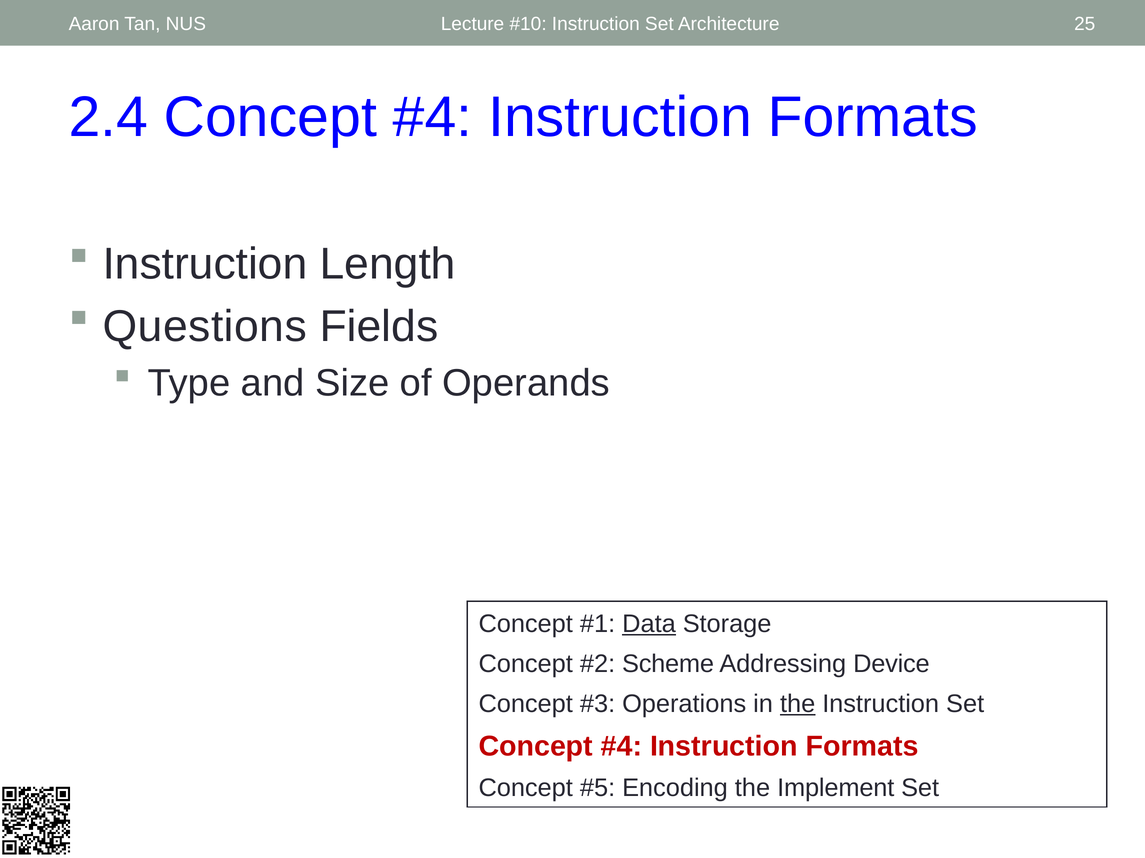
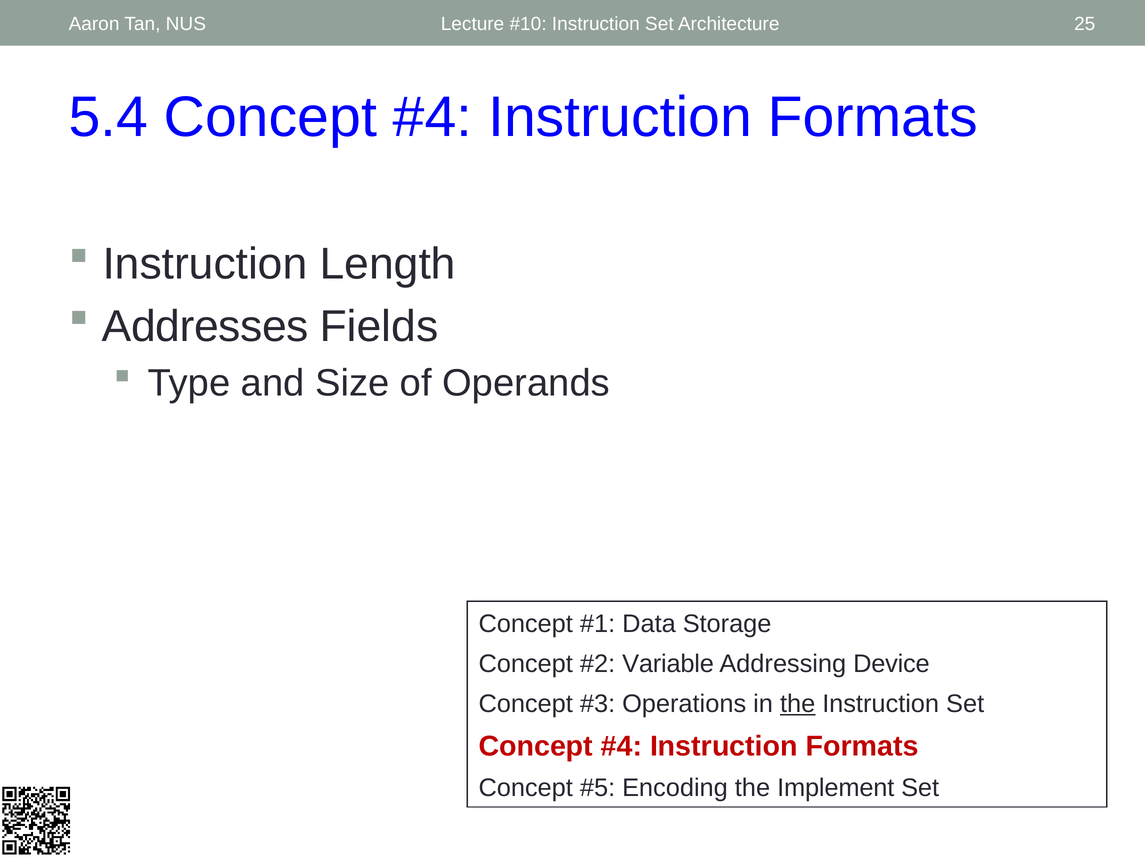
2.4: 2.4 -> 5.4 (108, 118)
Questions: Questions -> Addresses (205, 327)
Data underline: present -> none (649, 625)
Scheme: Scheme -> Variable (668, 665)
